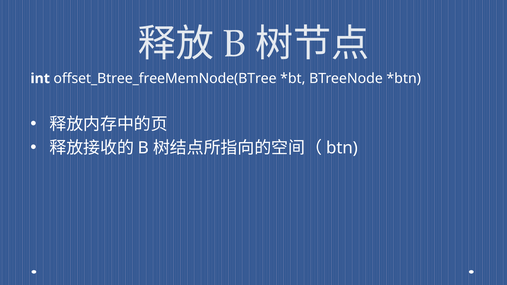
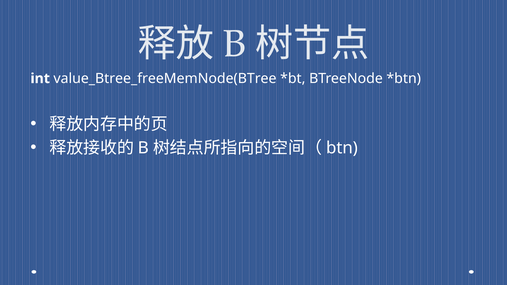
offset_Btree_freeMemNode(BTree: offset_Btree_freeMemNode(BTree -> value_Btree_freeMemNode(BTree (165, 79)
